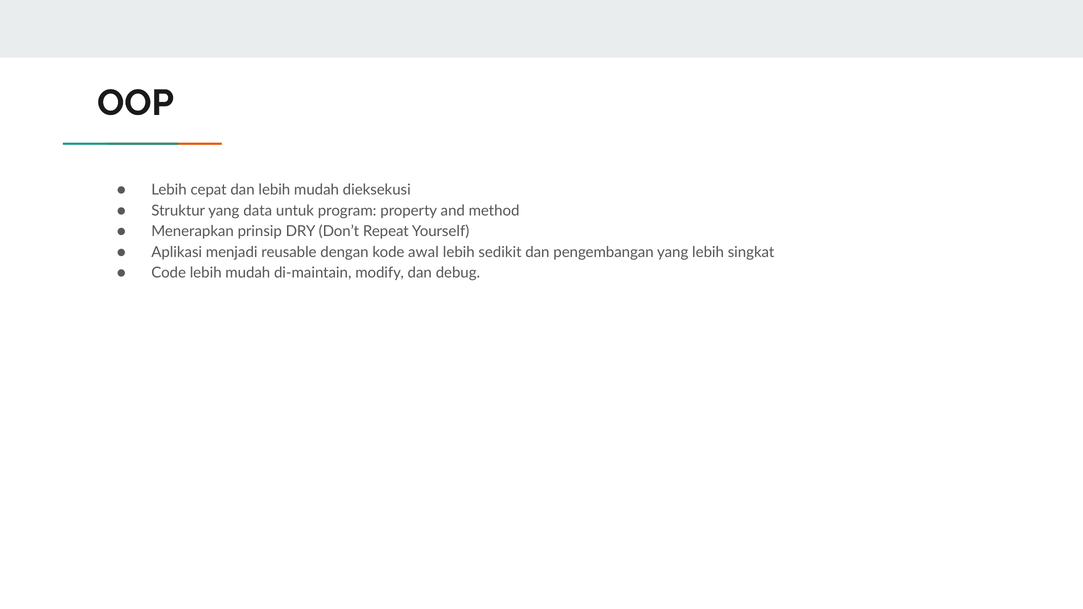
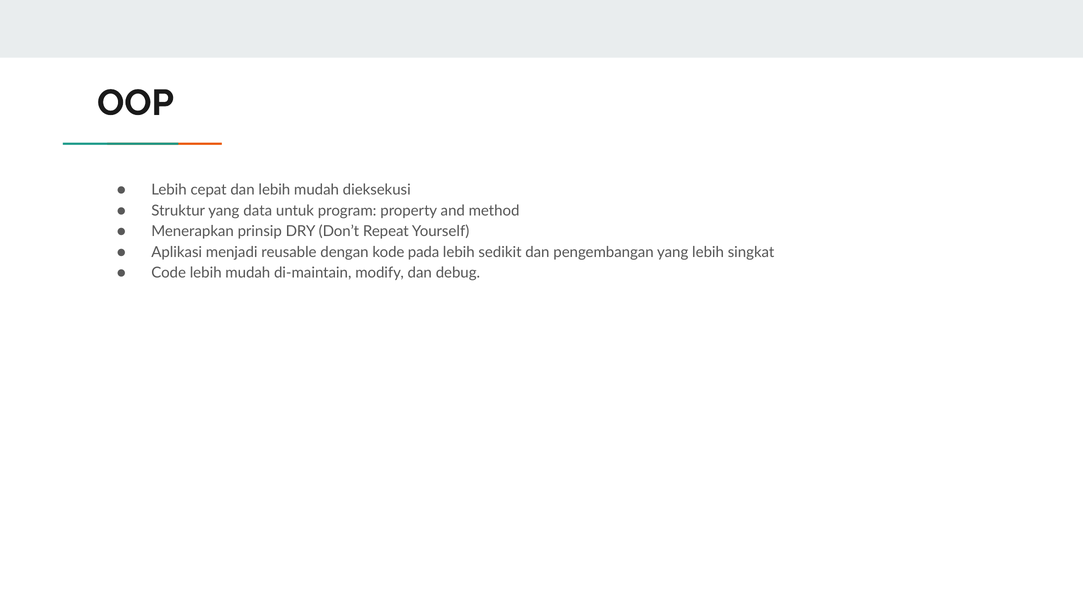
awal: awal -> pada (424, 252)
